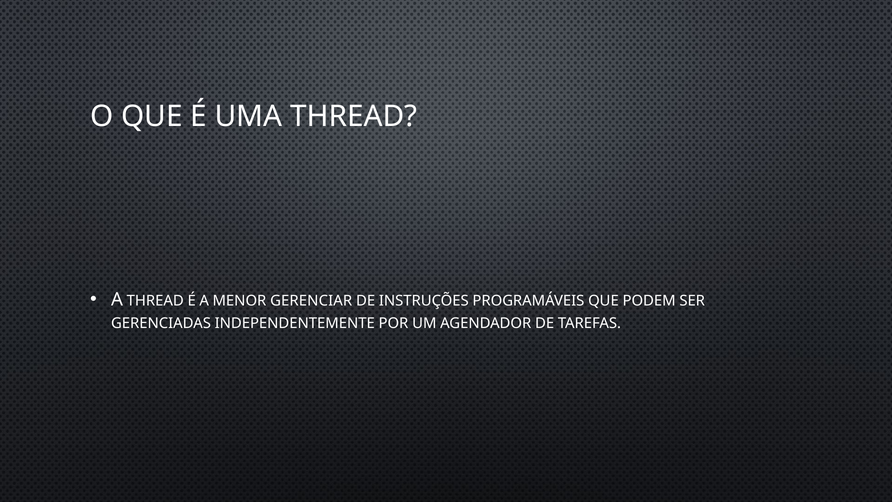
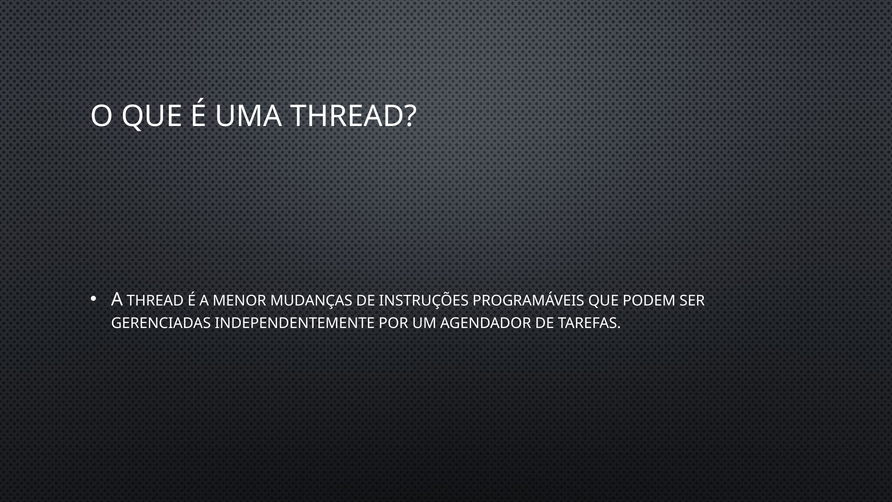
GERENCIAR: GERENCIAR -> MUDANÇAS (311, 301)
